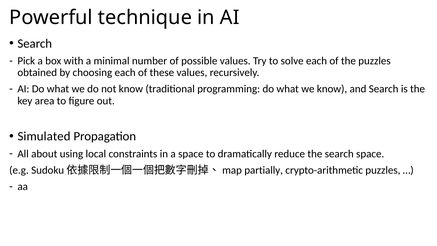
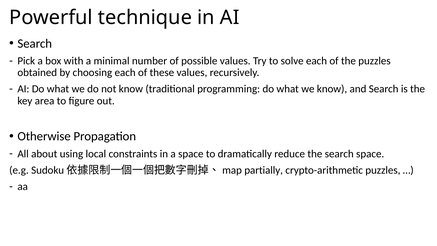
Simulated: Simulated -> Otherwise (44, 136)
